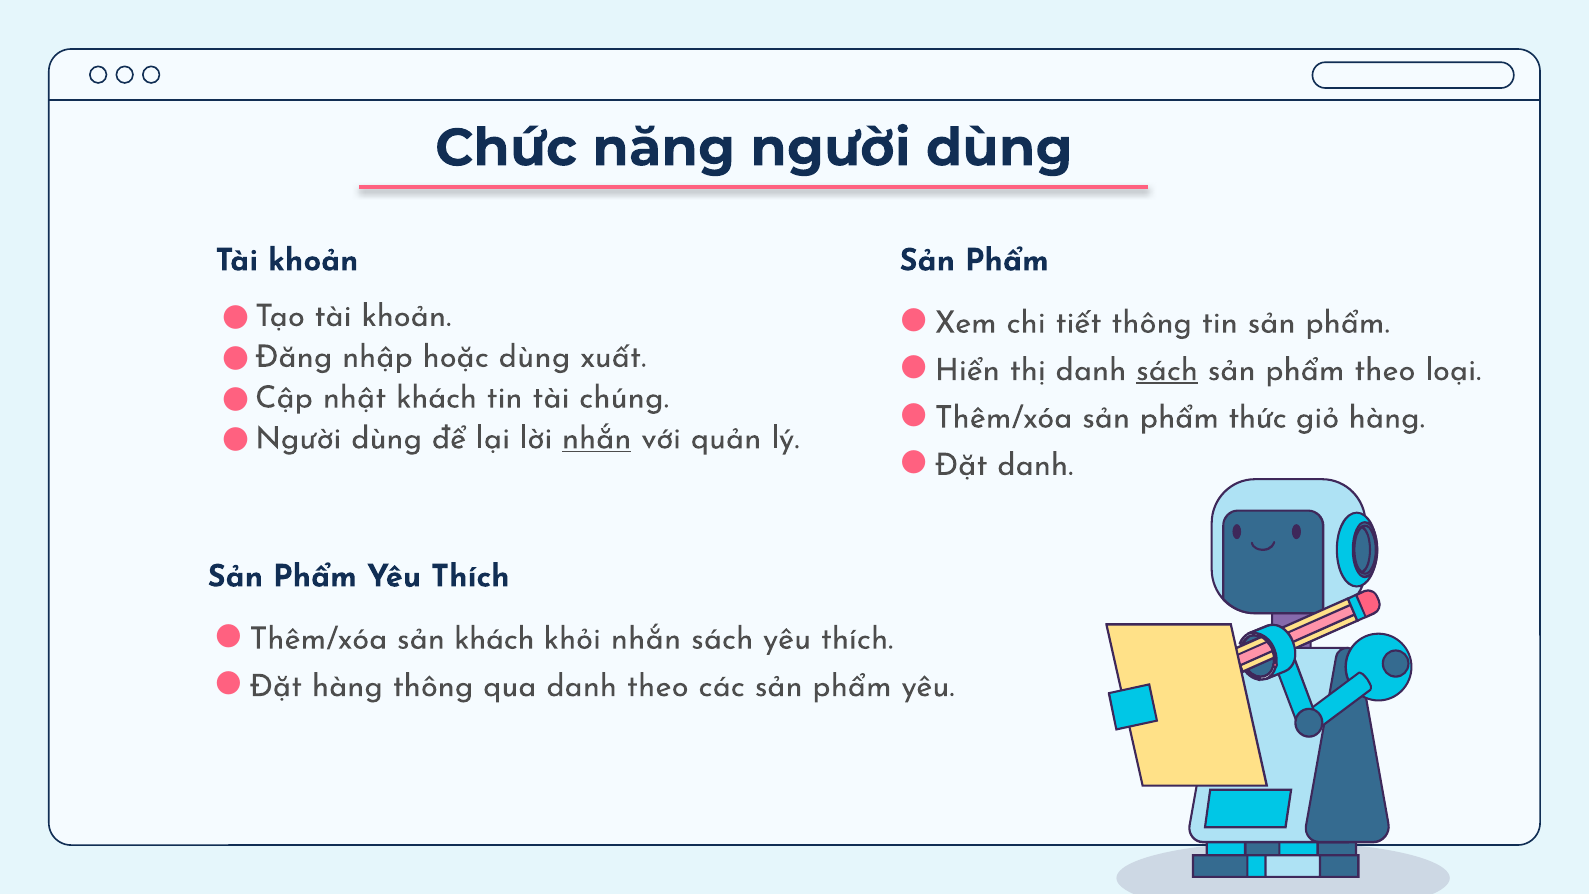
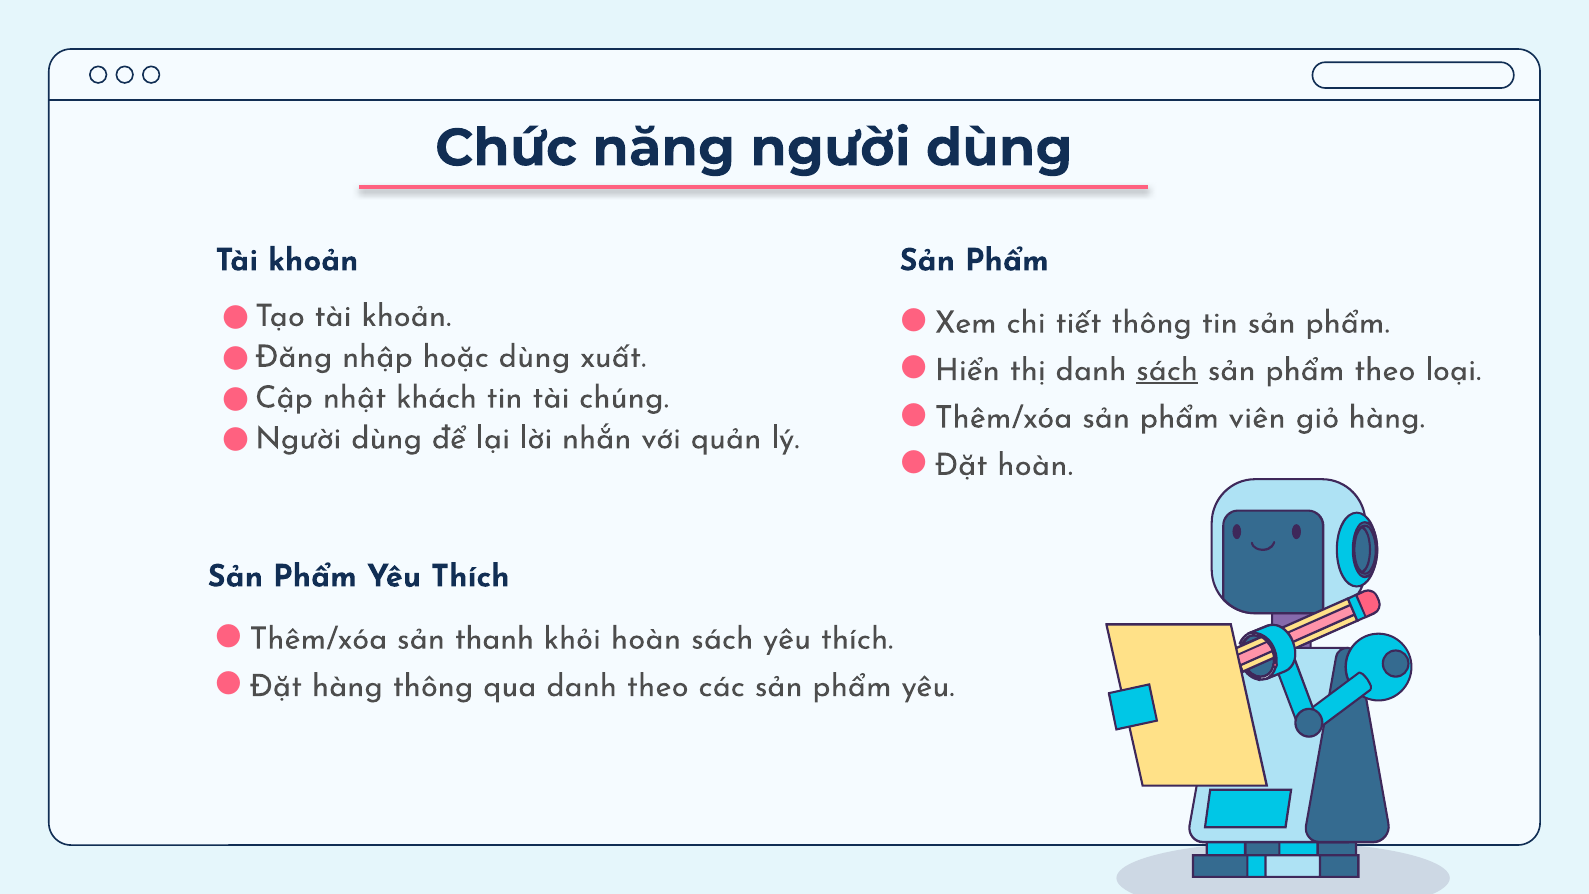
thức: thức -> viên (1257, 417)
nhắn underline: present -> none (597, 438)
danh: danh -> hoàn (1035, 465)
sản khách: khách -> thanh (494, 638)
khỏi nhắn: nhắn -> hoàn (646, 638)
